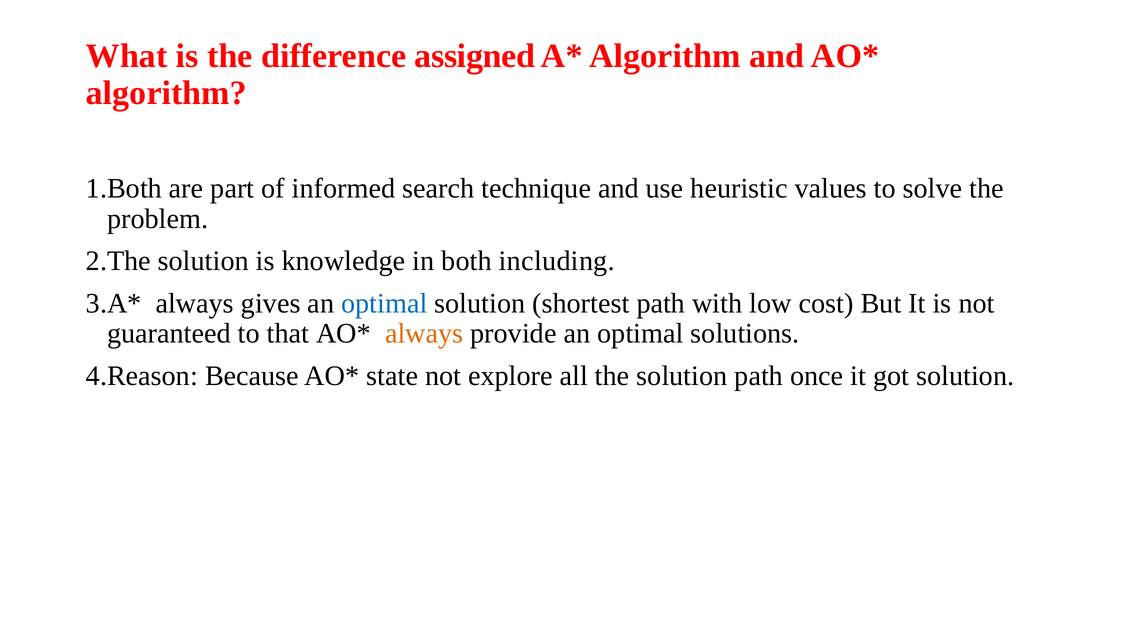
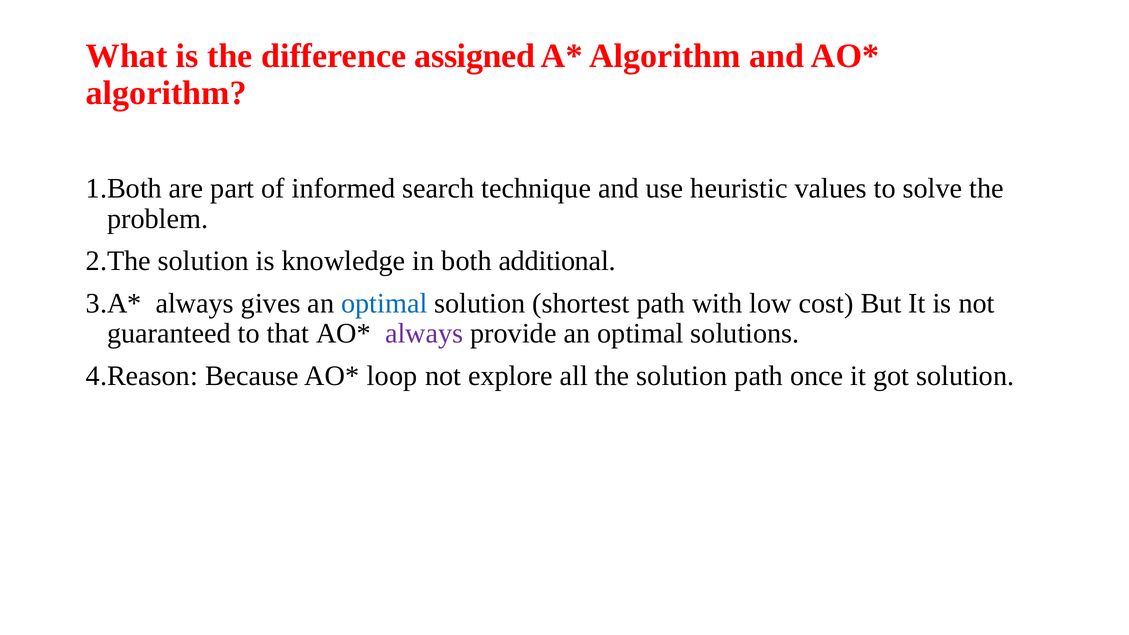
including: including -> additional (557, 261)
always colour: orange -> purple (424, 334)
state: state -> loop (392, 376)
